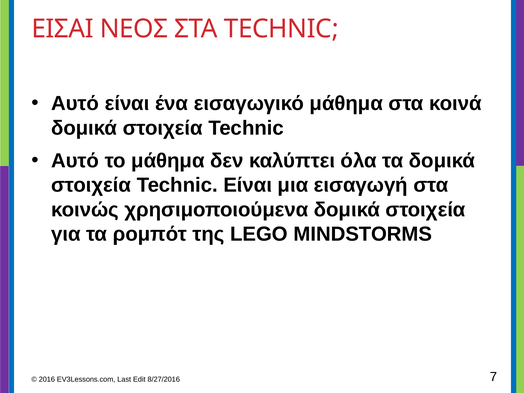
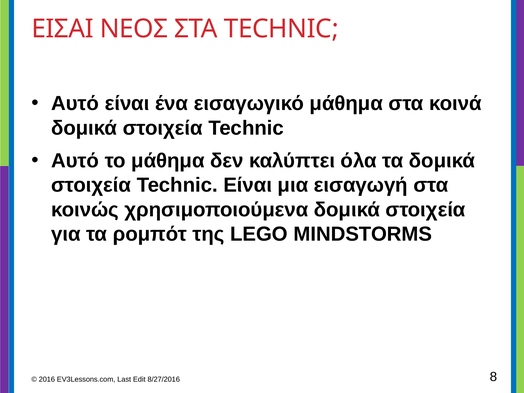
7: 7 -> 8 (493, 377)
